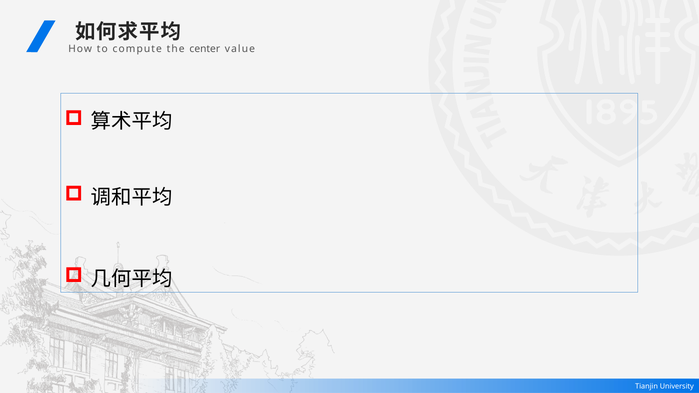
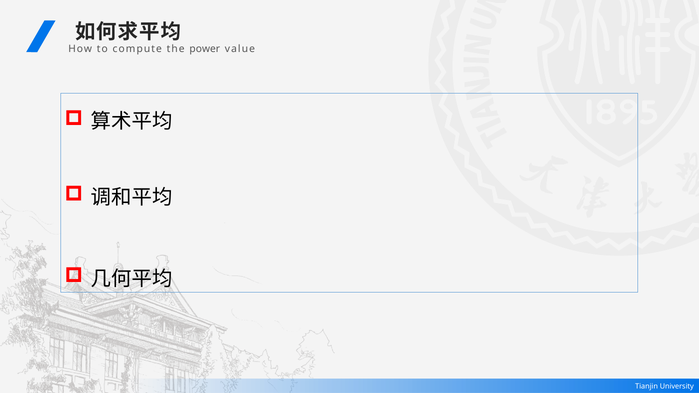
center: center -> power (205, 49)
